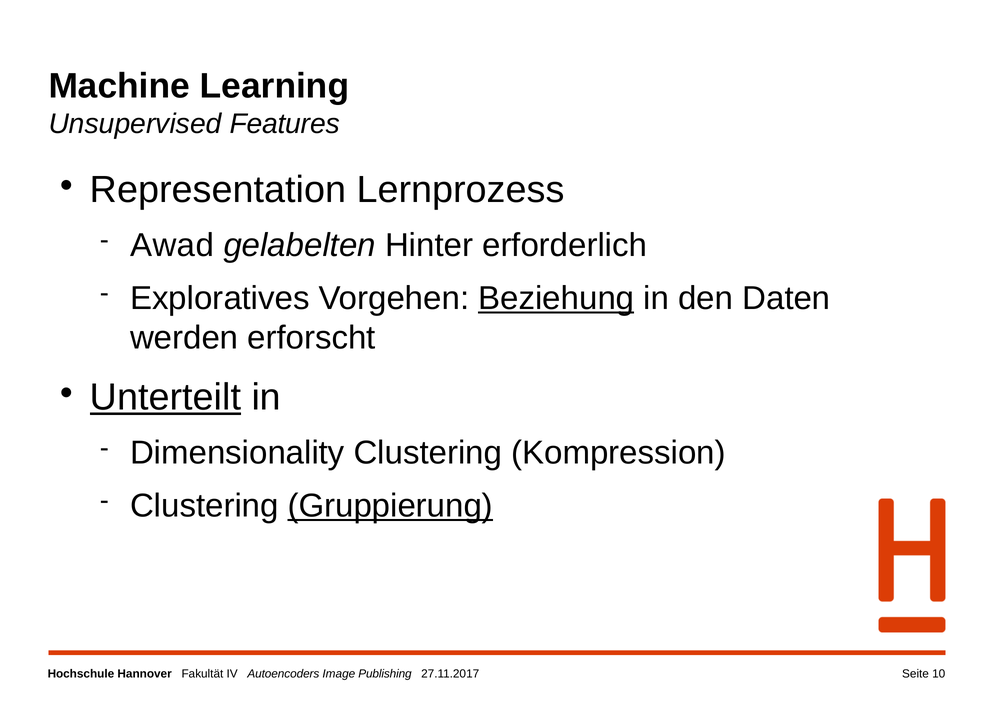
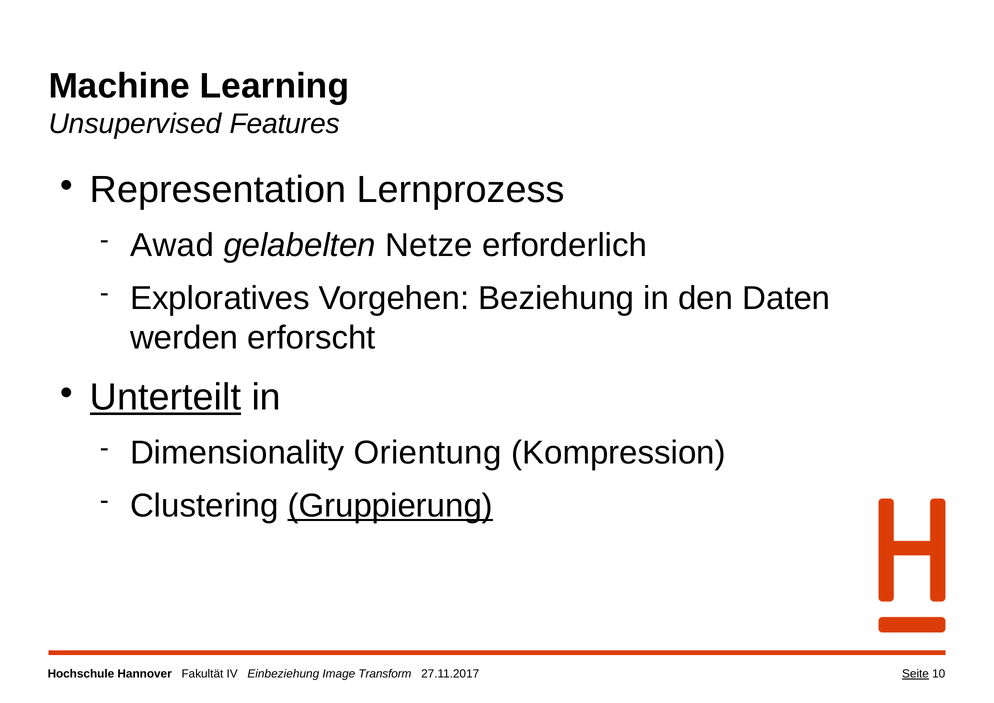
Hinter: Hinter -> Netze (429, 245)
Beziehung underline: present -> none (556, 298)
Dimensionality Clustering: Clustering -> Orientung (428, 453)
Autoencoders: Autoencoders -> Einbeziehung (283, 674)
Publishing: Publishing -> Transform (385, 674)
Seite underline: none -> present (916, 674)
